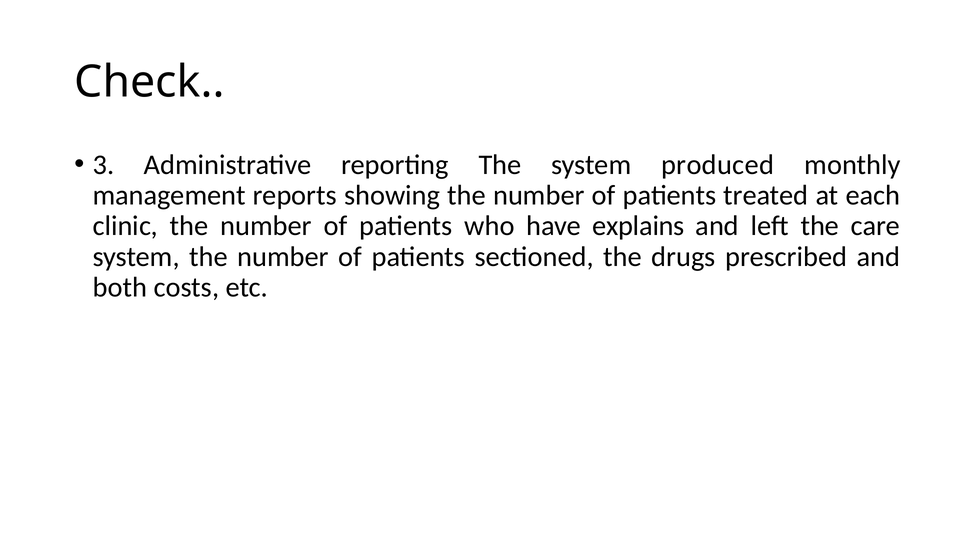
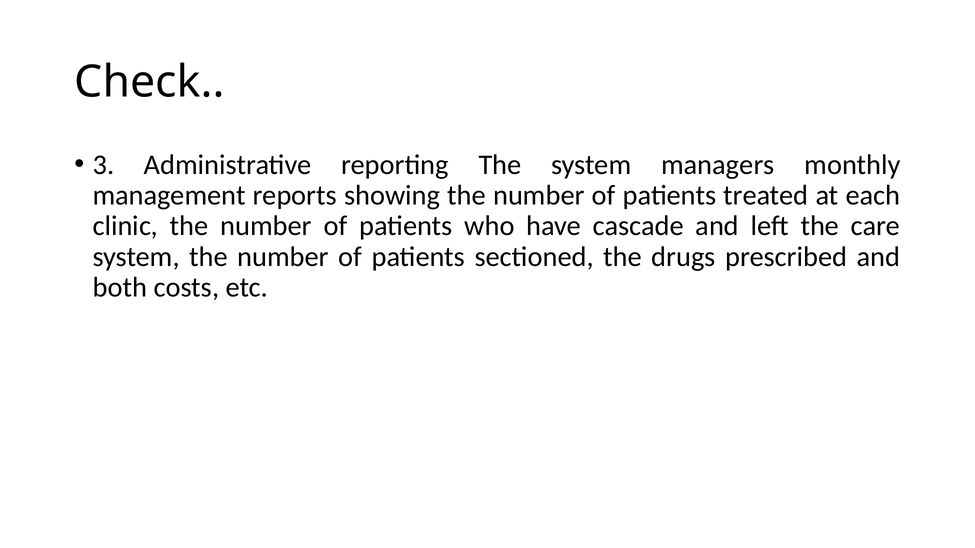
produced: produced -> managers (718, 165)
explains: explains -> cascade (638, 226)
